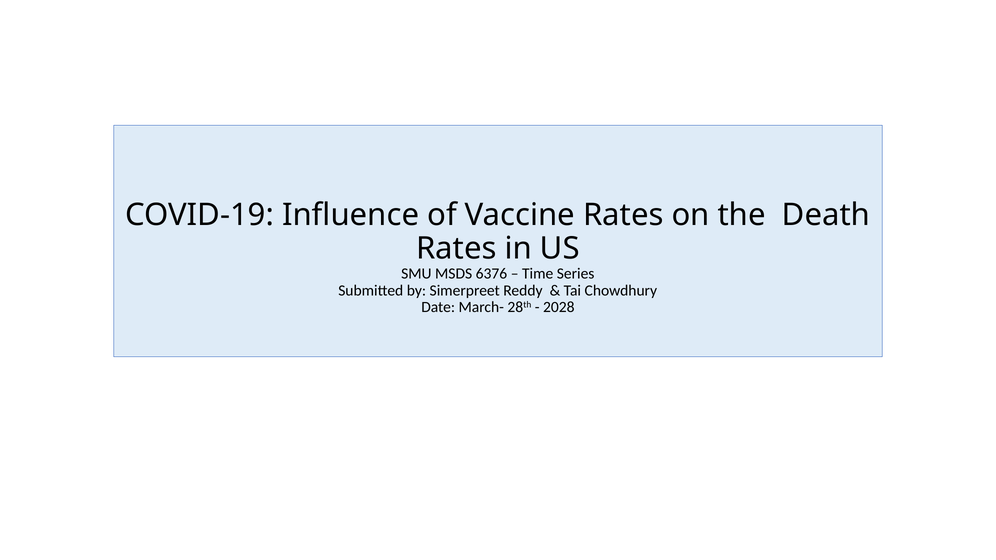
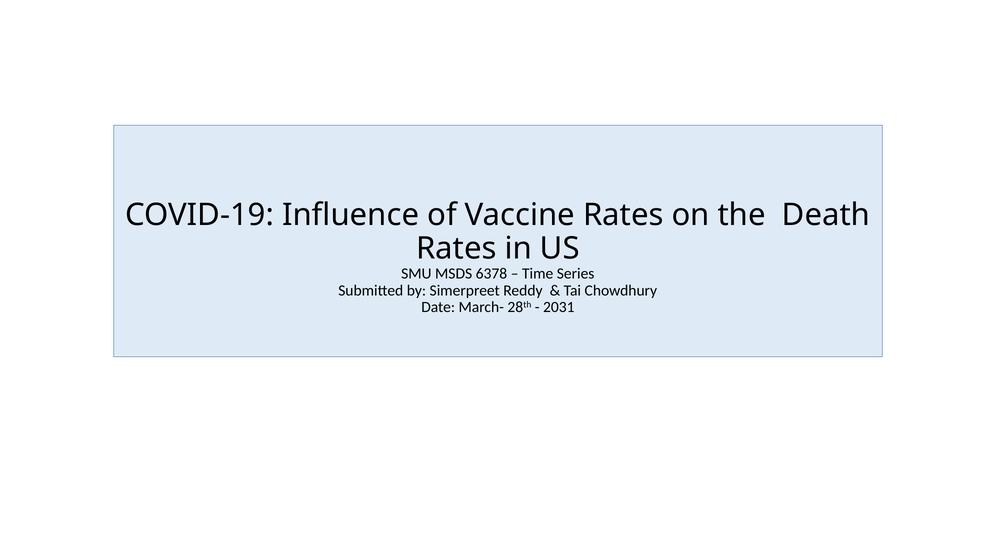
6376: 6376 -> 6378 (491, 274)
2028: 2028 -> 2031 (559, 307)
